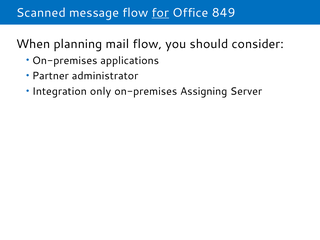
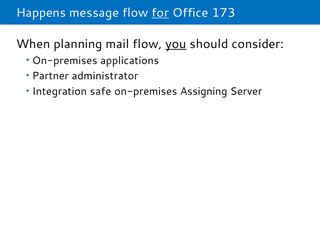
Scanned: Scanned -> Happens (41, 13)
849: 849 -> 173 (224, 13)
you underline: none -> present (176, 44)
only: only -> safe (101, 91)
